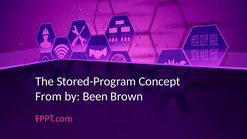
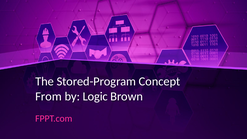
Been: Been -> Logic (95, 96)
